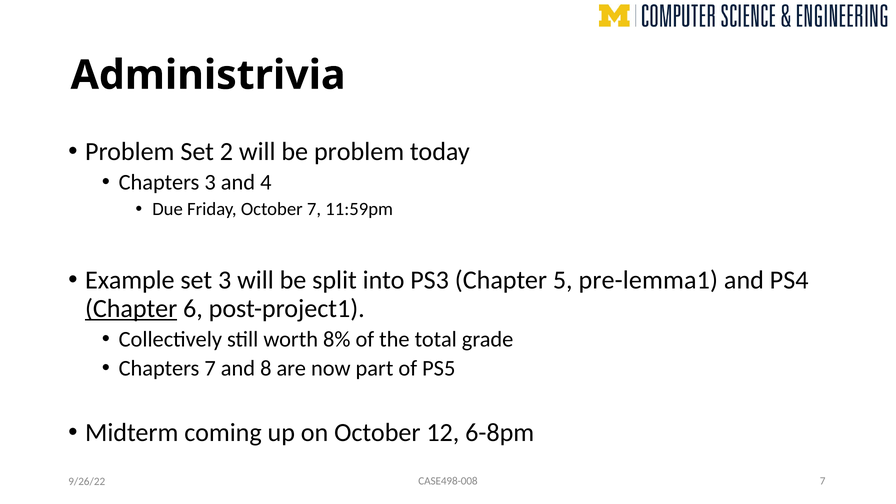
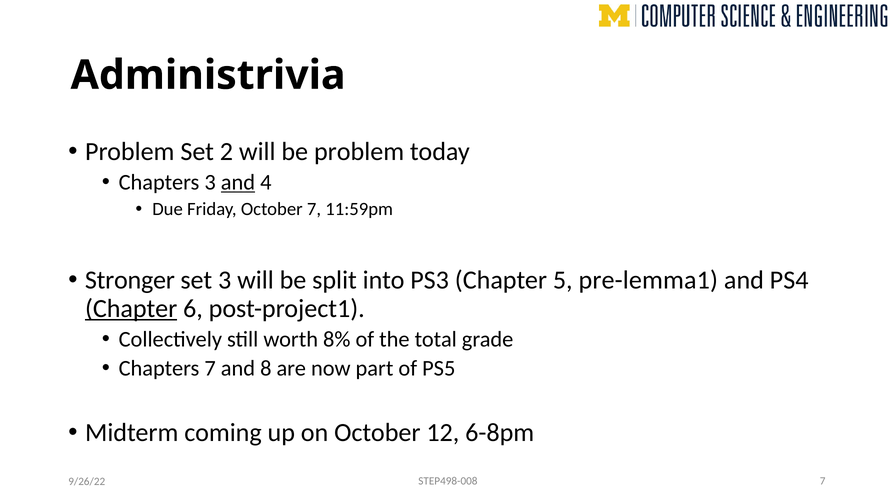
and underline: none -> present (238, 182)
Example: Example -> Stronger (130, 280)
CASE498-008: CASE498-008 -> STEP498-008 (448, 481)
